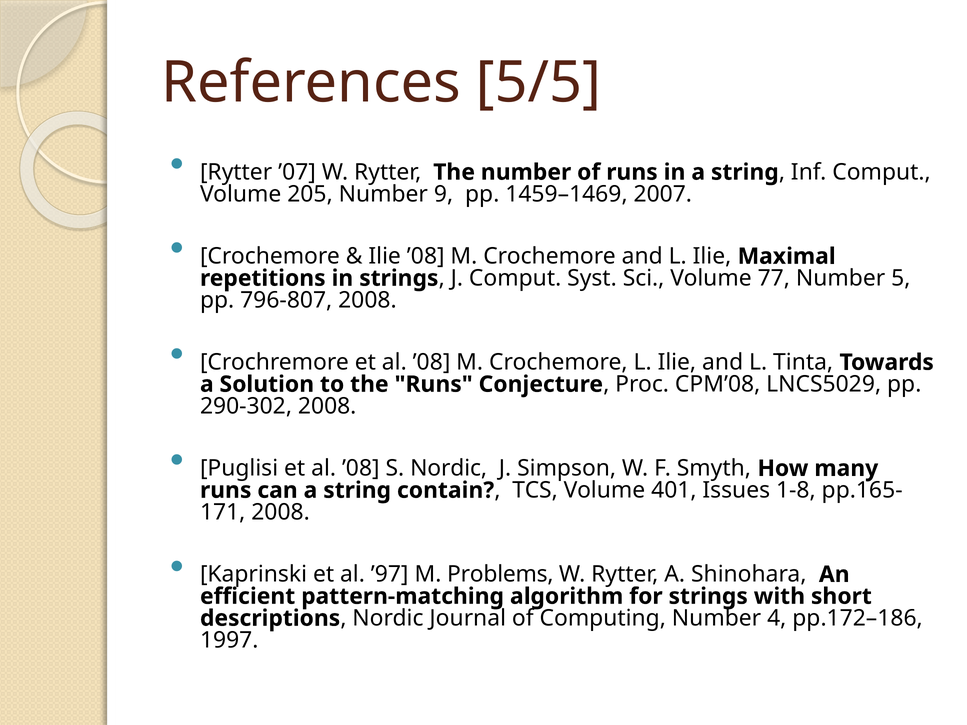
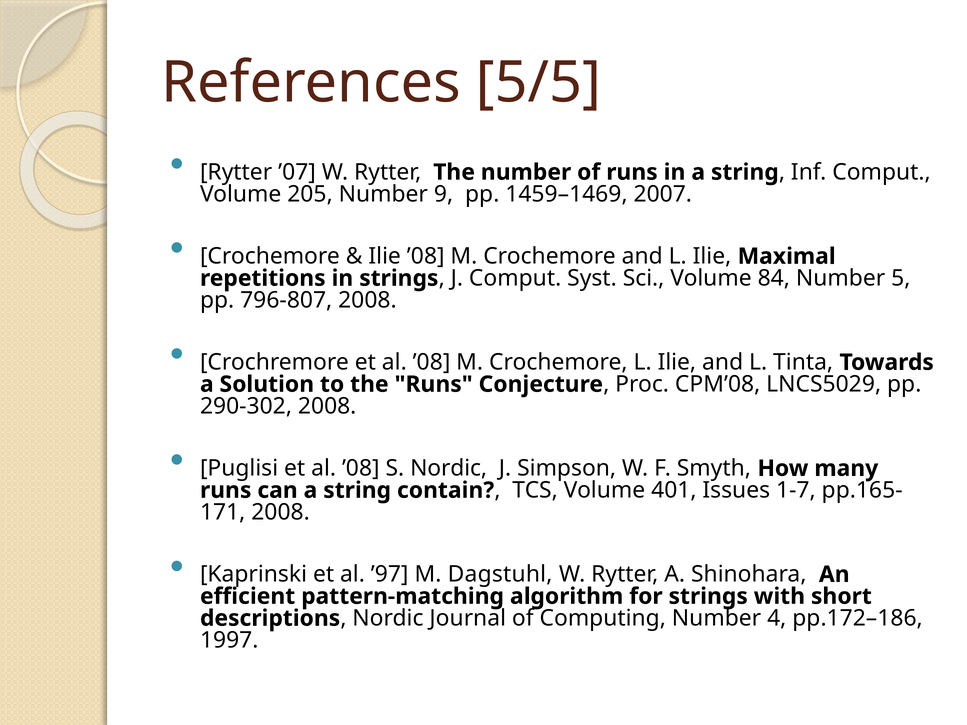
77: 77 -> 84 (774, 278)
1-8: 1-8 -> 1-7 (796, 490)
Problems: Problems -> Dagstuhl (500, 575)
